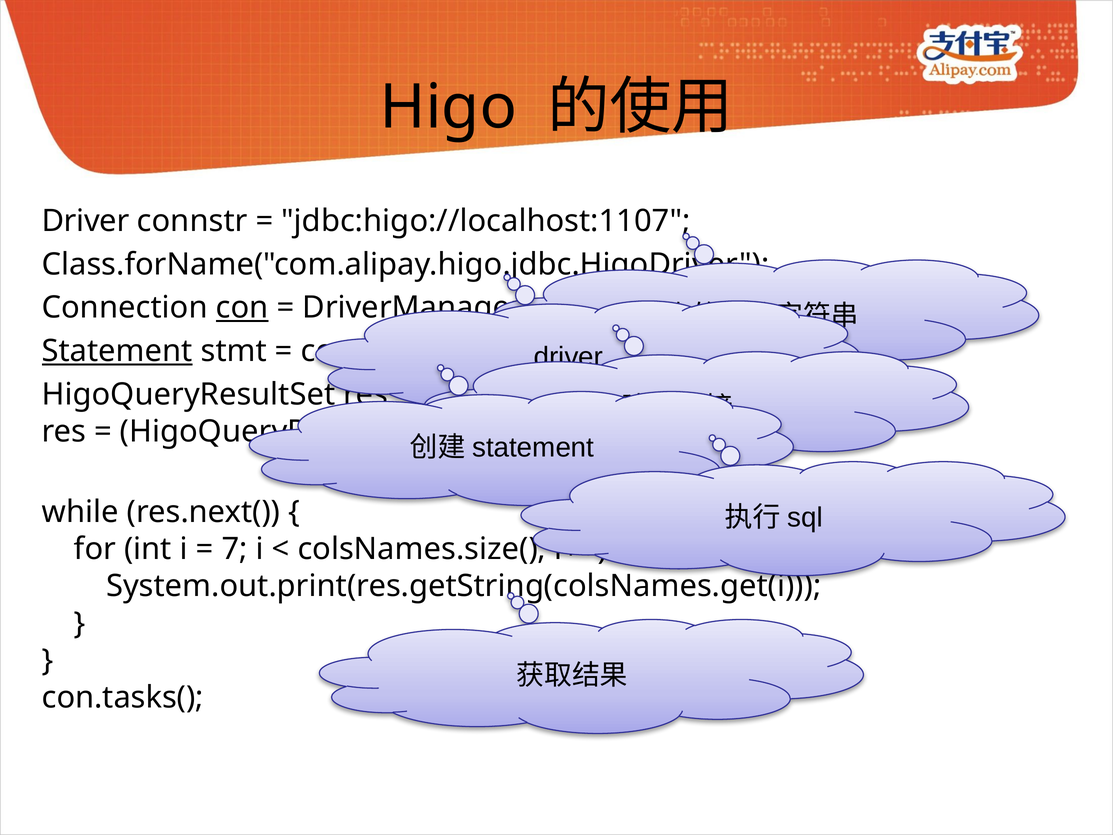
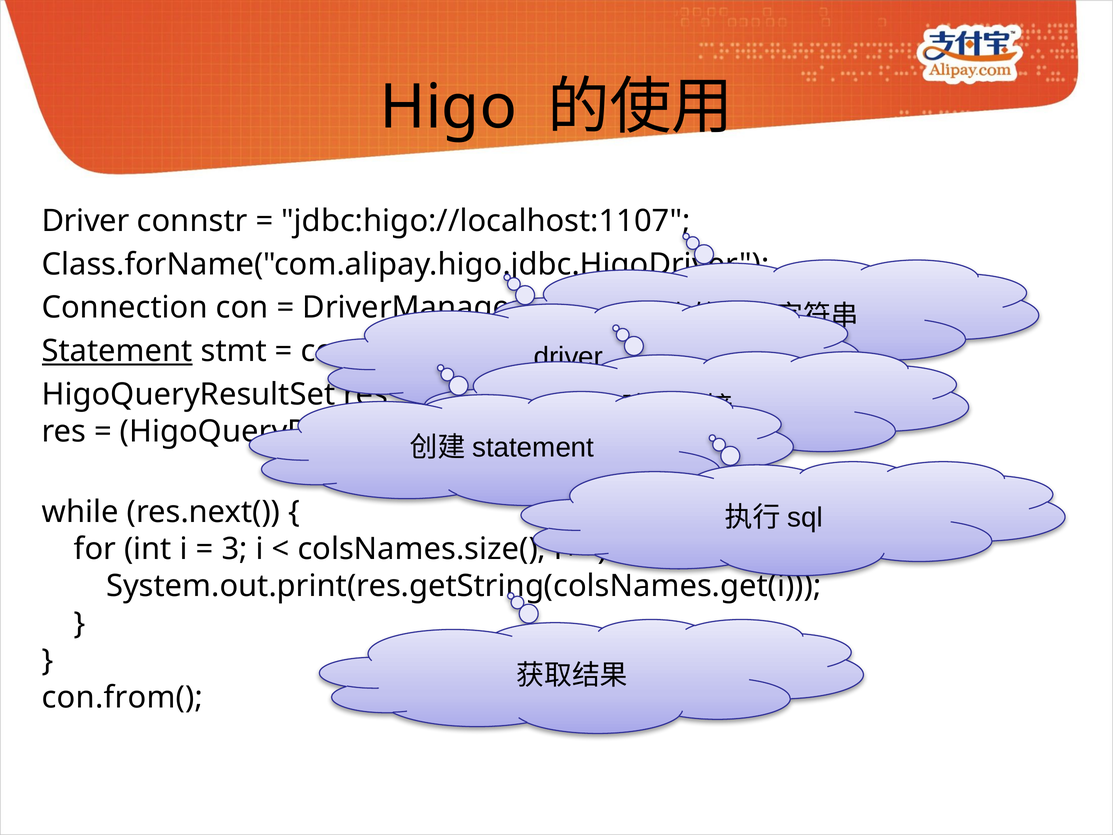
con underline: present -> none (242, 308)
7: 7 -> 3 (235, 549)
con.tasks(: con.tasks( -> con.from( (122, 697)
